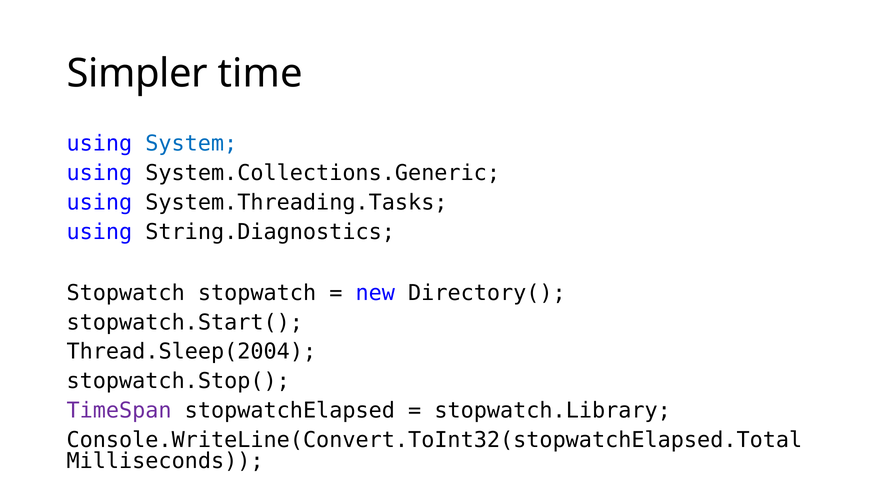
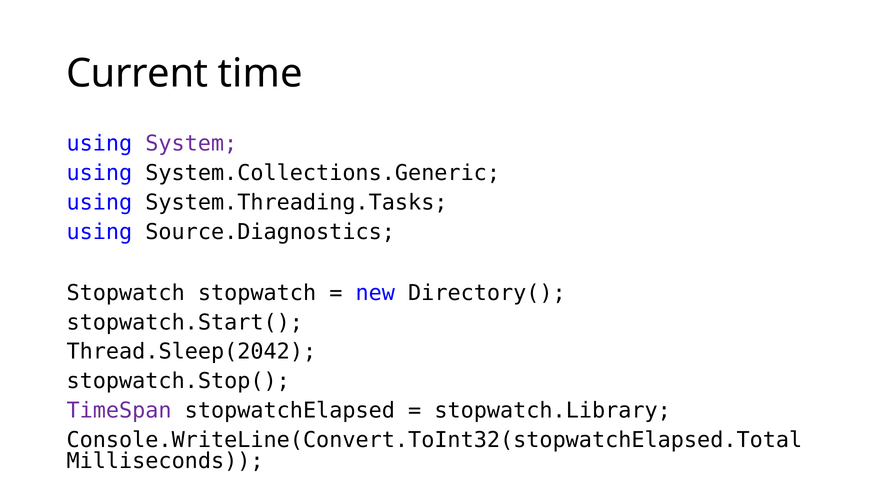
Simpler: Simpler -> Current (137, 73)
System colour: blue -> purple (191, 144)
String.Diagnostics: String.Diagnostics -> Source.Diagnostics (270, 232)
Thread.Sleep(2004: Thread.Sleep(2004 -> Thread.Sleep(2042 (191, 352)
